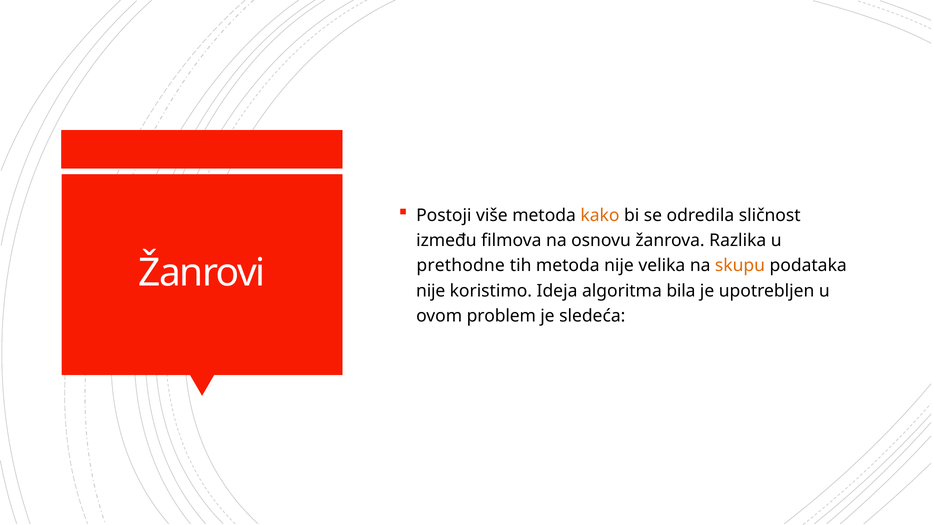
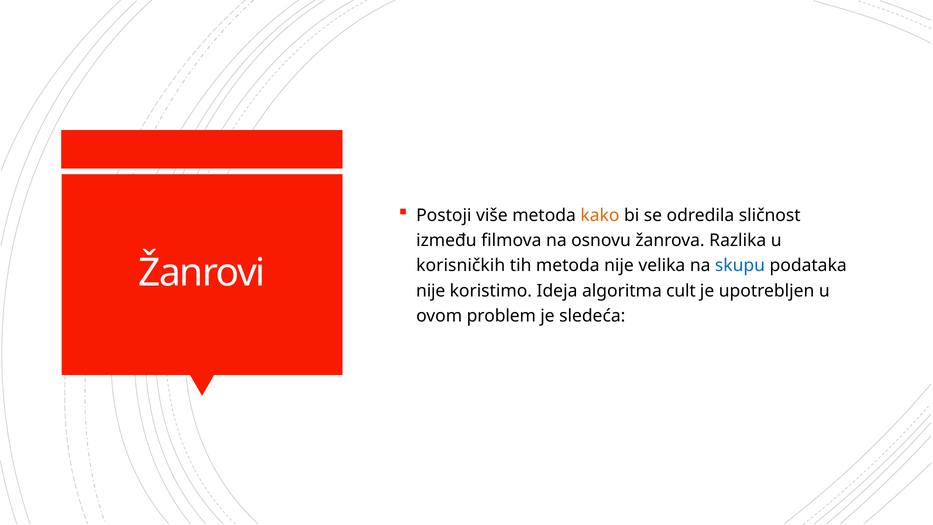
prethodne: prethodne -> korisničkih (461, 266)
skupu colour: orange -> blue (740, 266)
bila: bila -> cult (681, 291)
